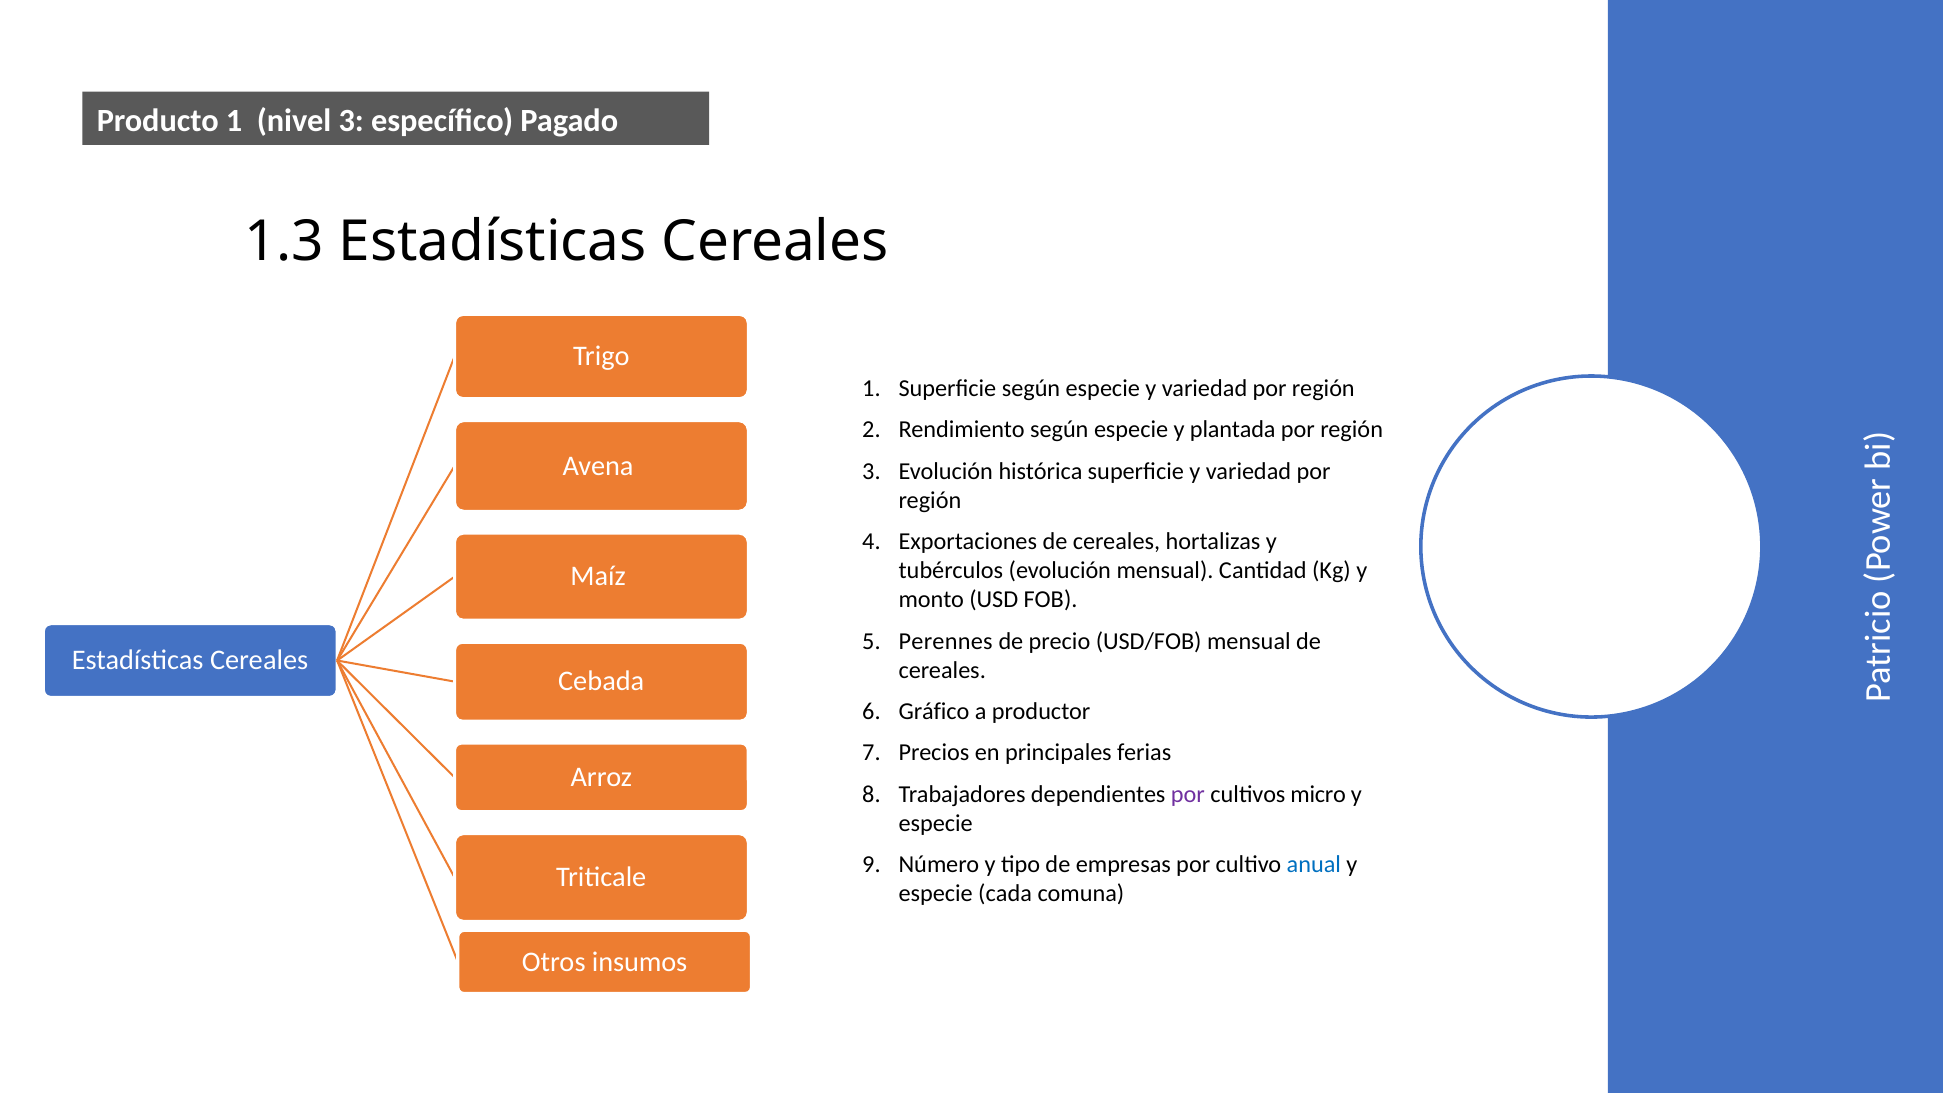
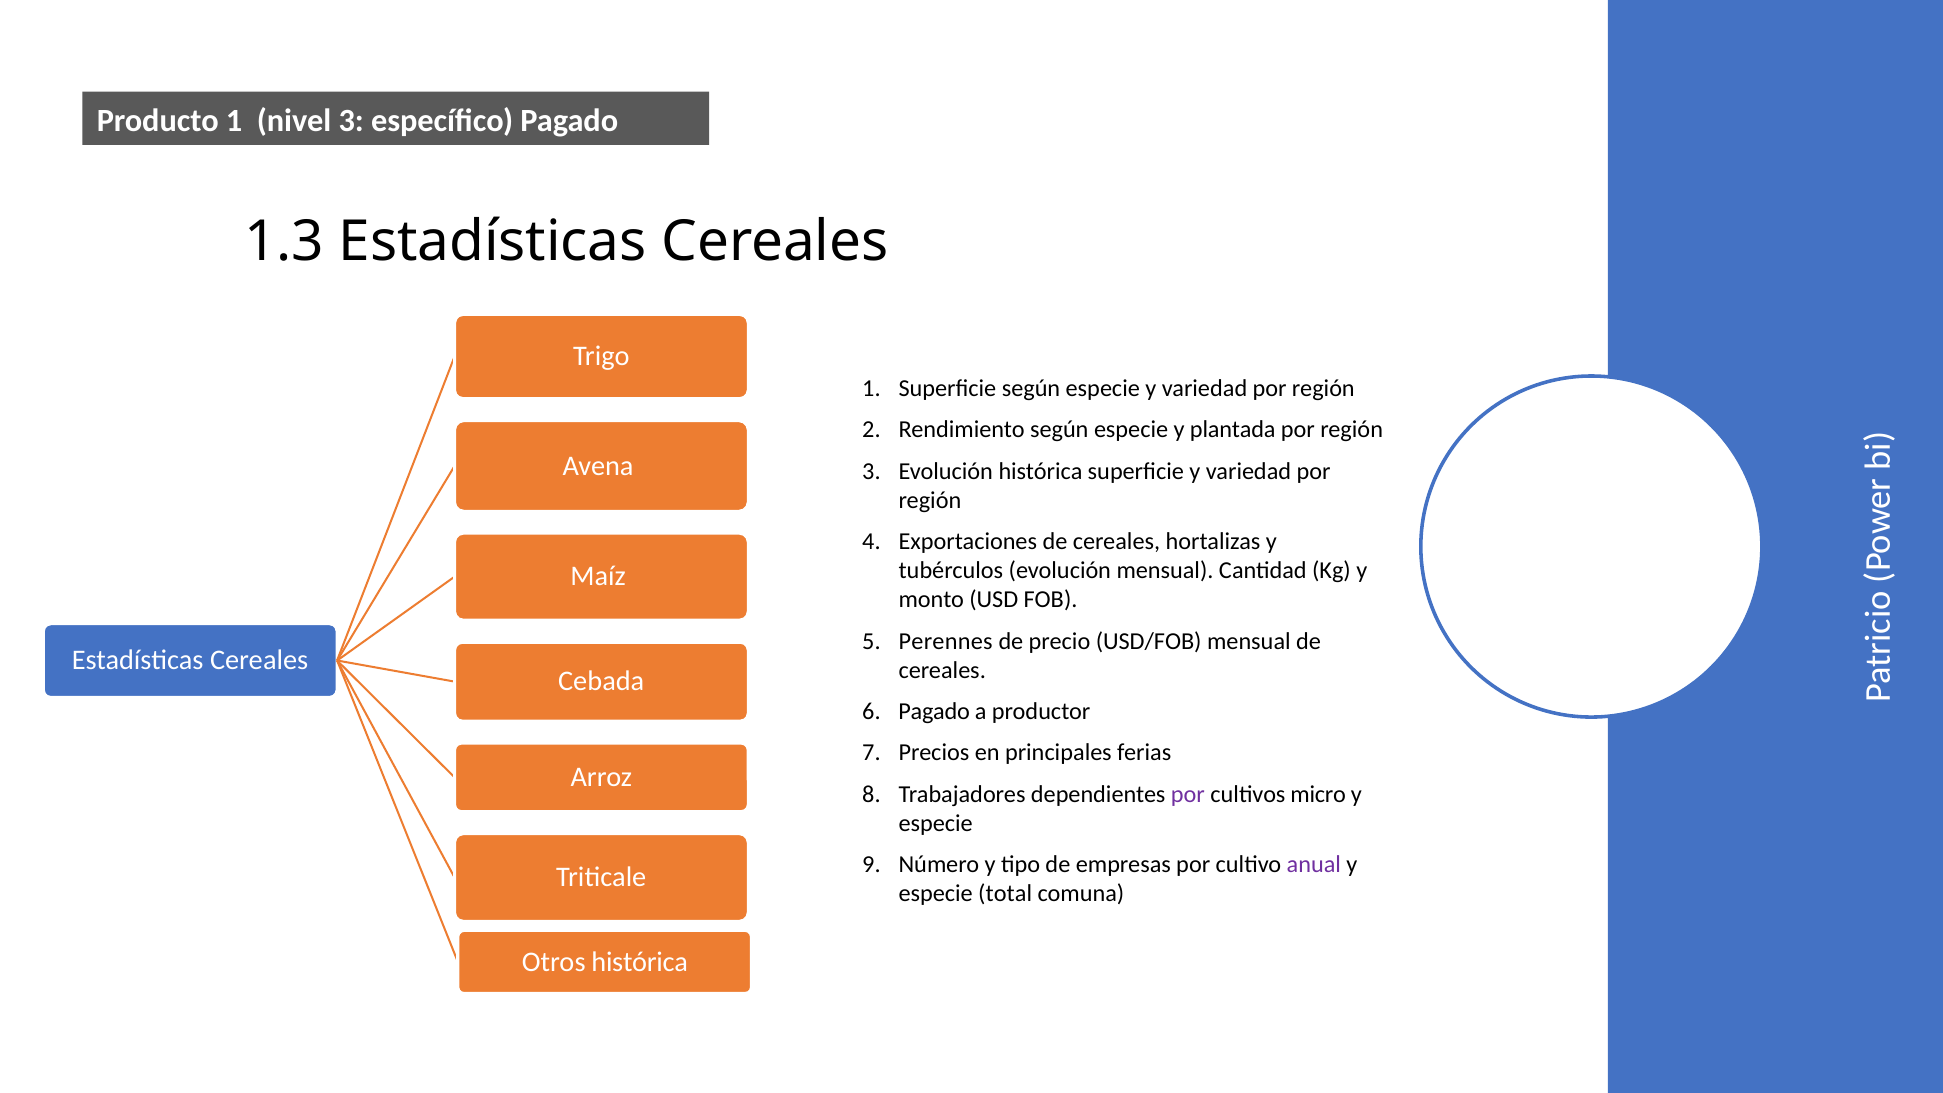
Gráfico: Gráfico -> Pagado (934, 711)
anual colour: blue -> purple (1314, 865)
cada: cada -> total (1005, 894)
insumos: insumos -> histórica (640, 962)
